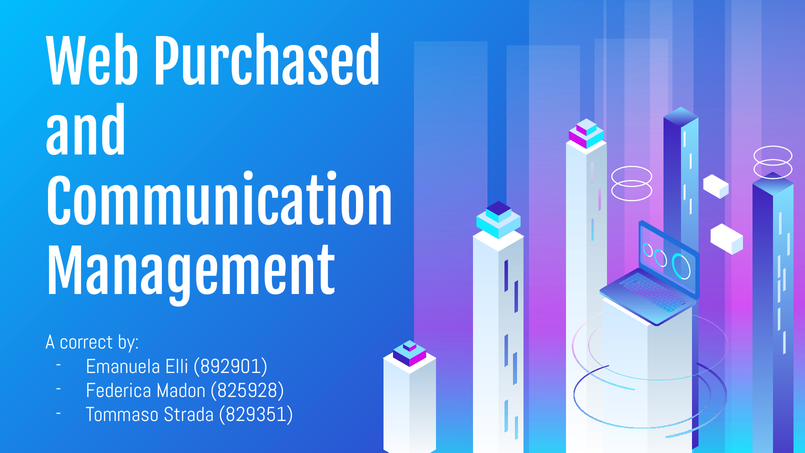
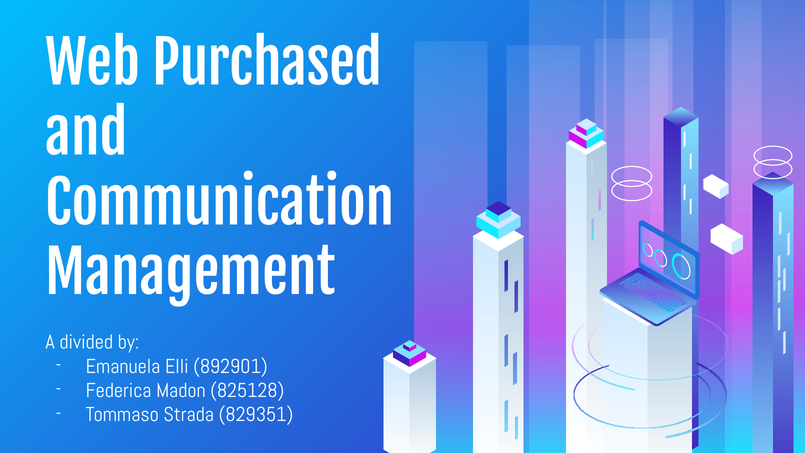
correct: correct -> divided (86, 342)
825928: 825928 -> 825128 (247, 390)
